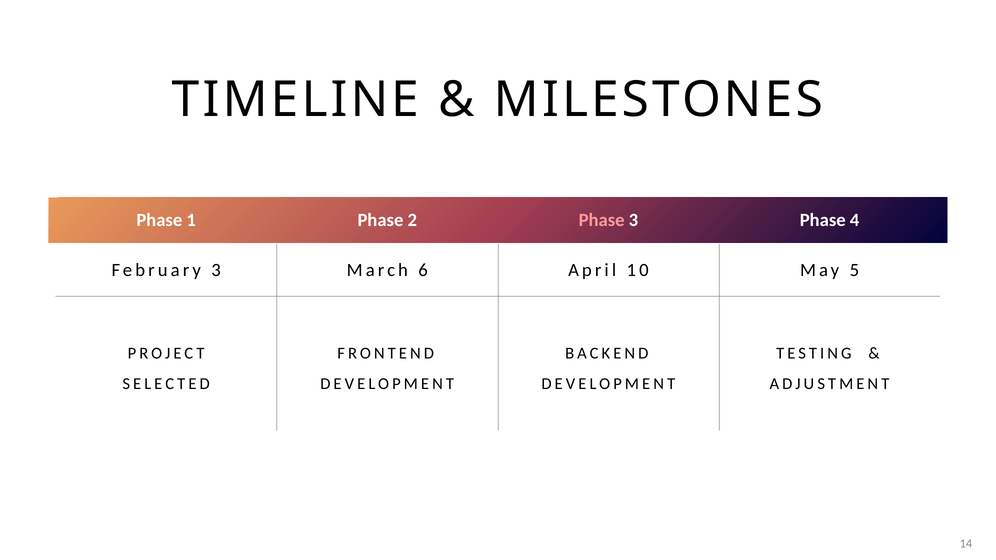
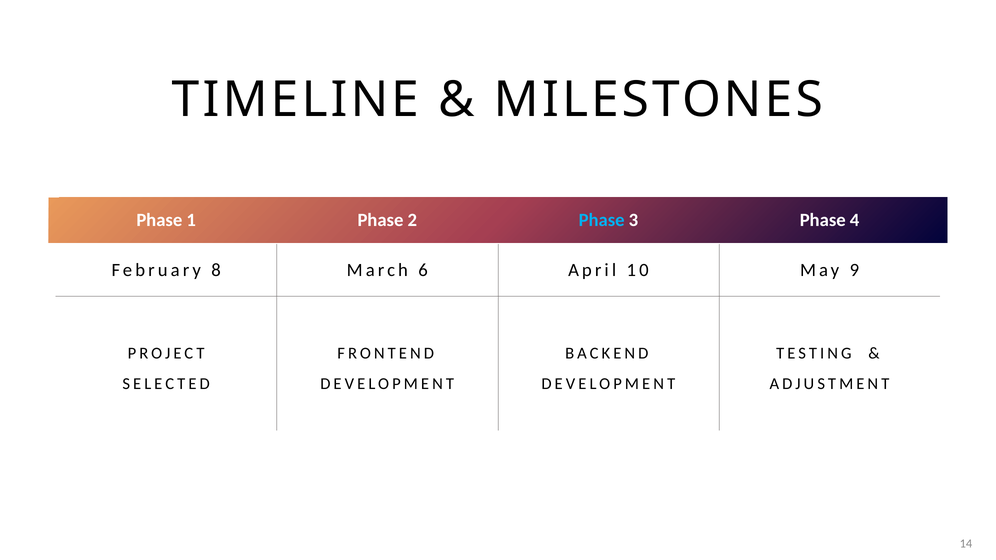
Phase colour: pink -> light blue (602, 220)
February 3: 3 -> 8 (216, 270)
5: 5 -> 9 (854, 270)
